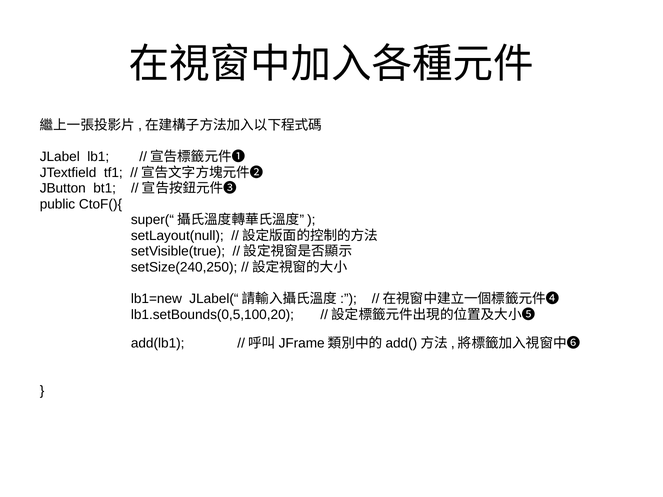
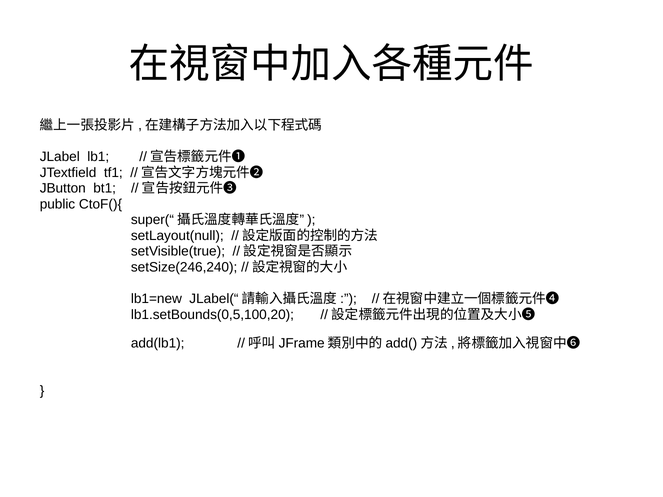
setSize(240,250: setSize(240,250 -> setSize(246,240 (184, 267)
